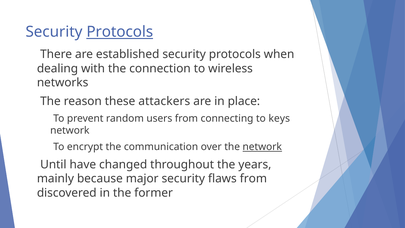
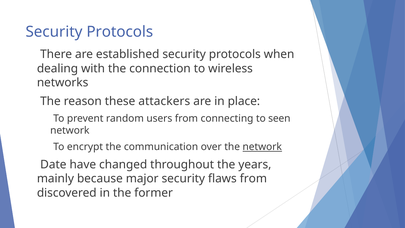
Protocols underline: present -> none (120, 32)
keys: keys -> seen (279, 118)
Until: Until -> Date (53, 164)
